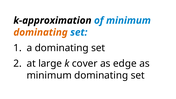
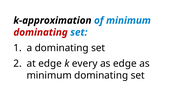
dominating colour: orange -> red (41, 32)
at large: large -> edge (50, 63)
cover: cover -> every (85, 63)
